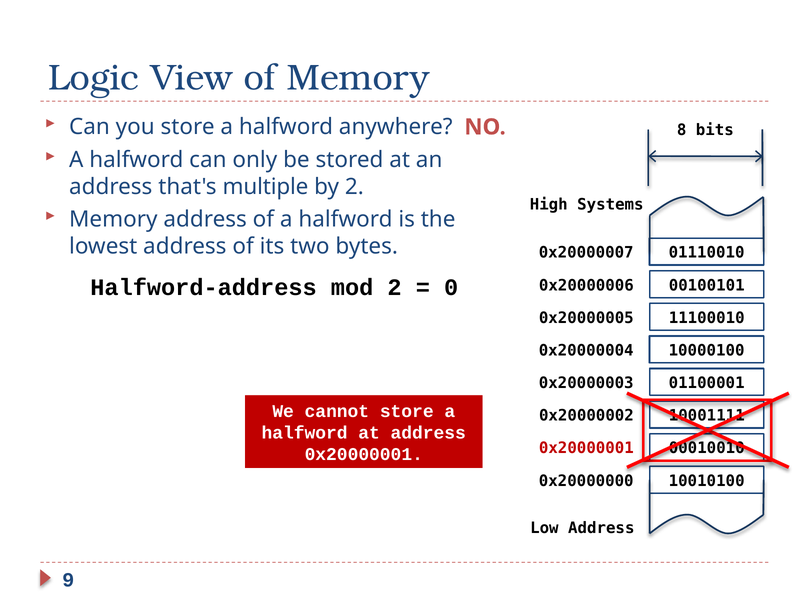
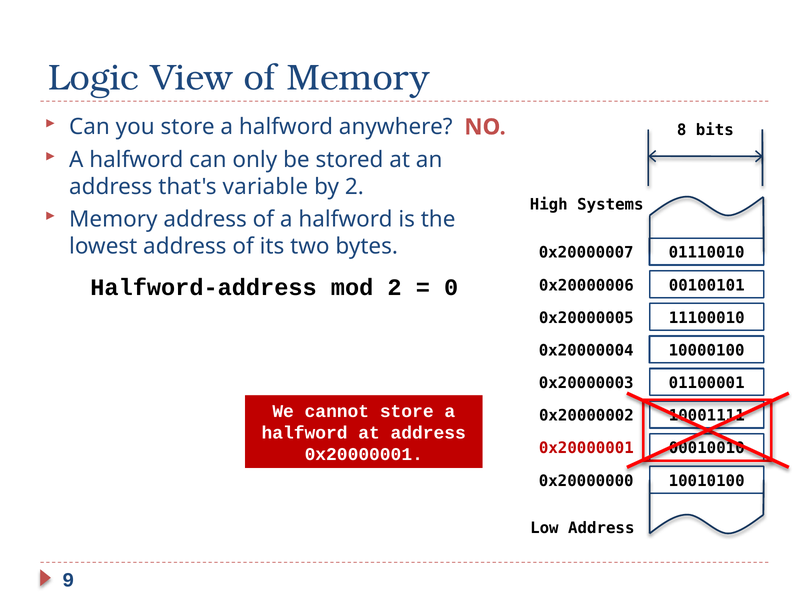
multiple: multiple -> variable (265, 187)
